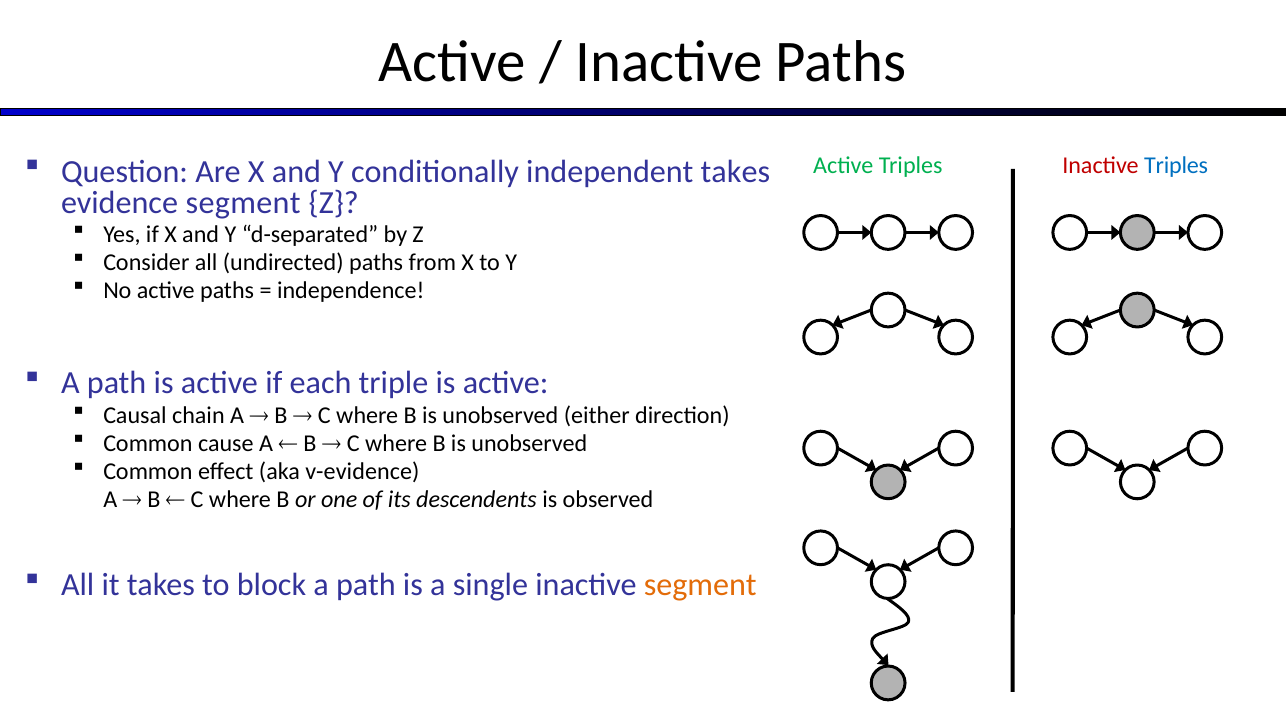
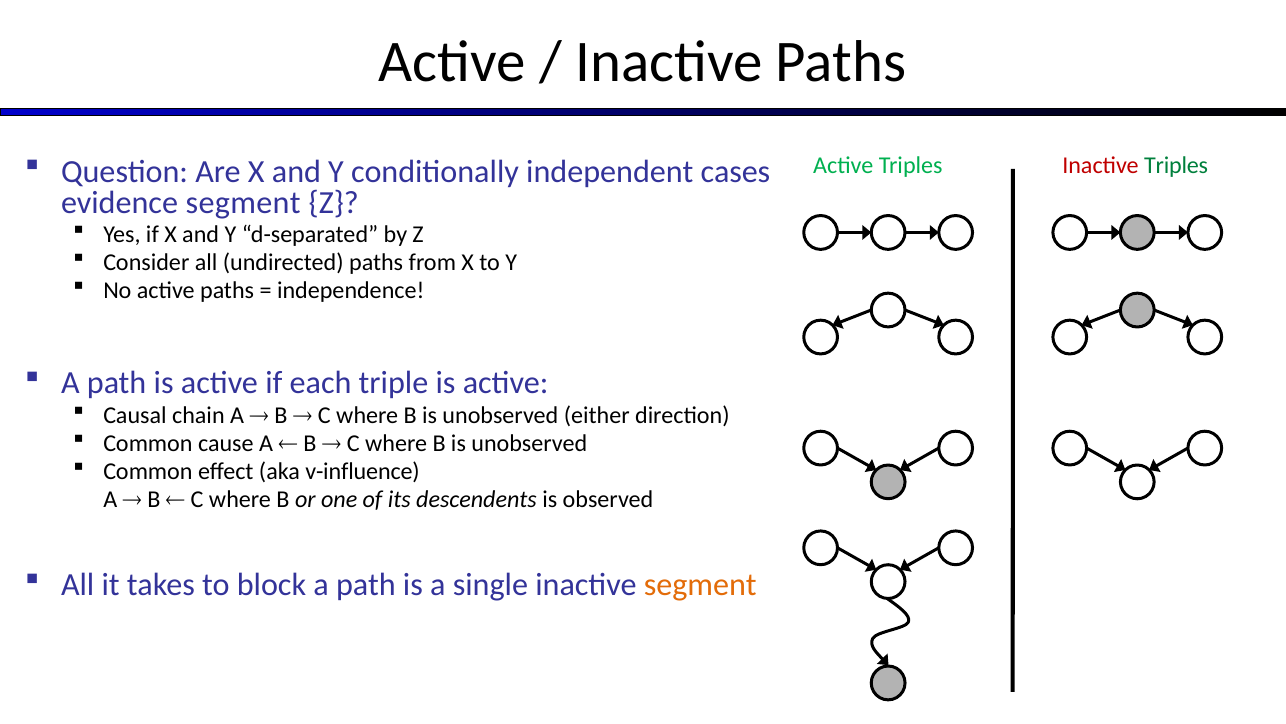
independent takes: takes -> cases (735, 172)
Triples colour: blue -> green (1176, 166)
v-evidence: v-evidence -> v-influence (362, 471)
